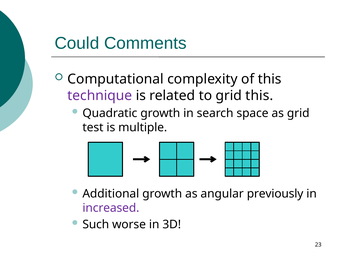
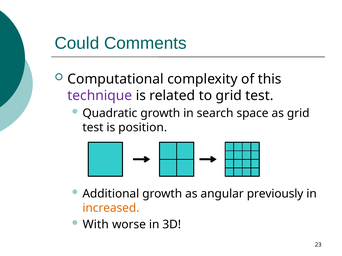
to grid this: this -> test (259, 96)
multiple: multiple -> position (143, 128)
increased colour: purple -> orange (111, 208)
Such: Such -> With (96, 225)
